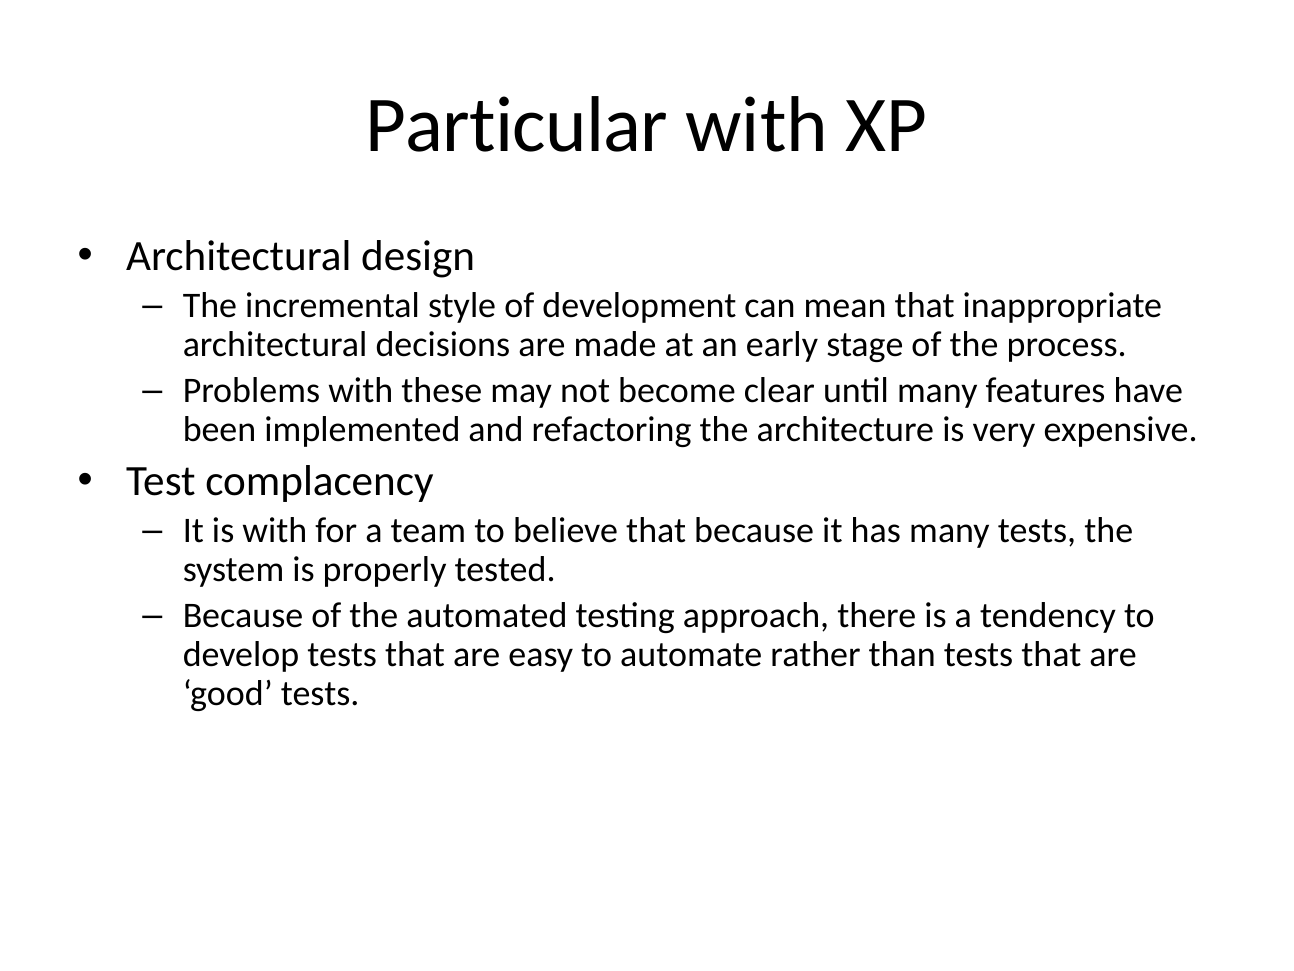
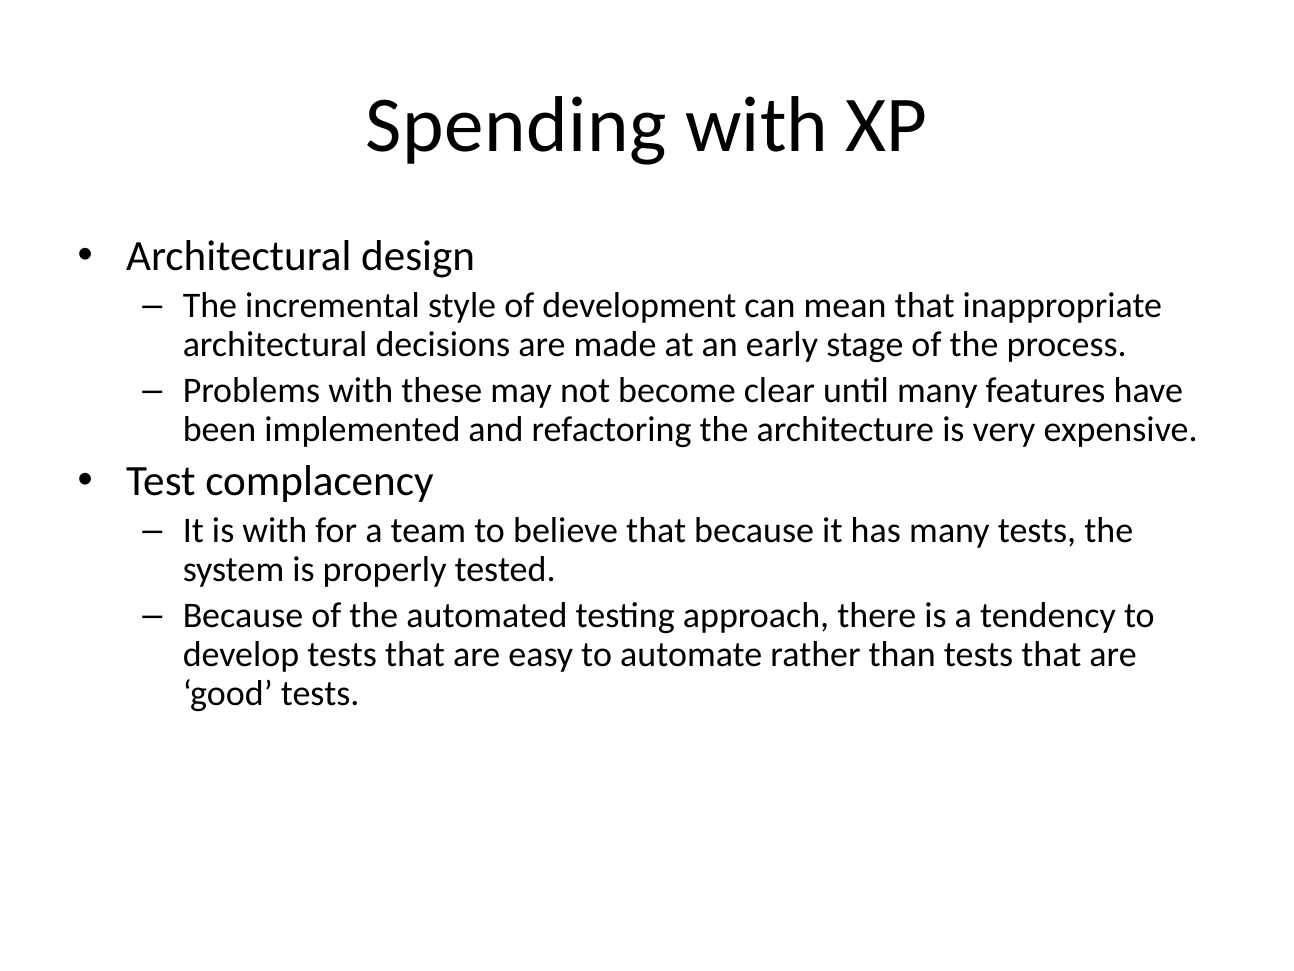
Particular: Particular -> Spending (516, 125)
